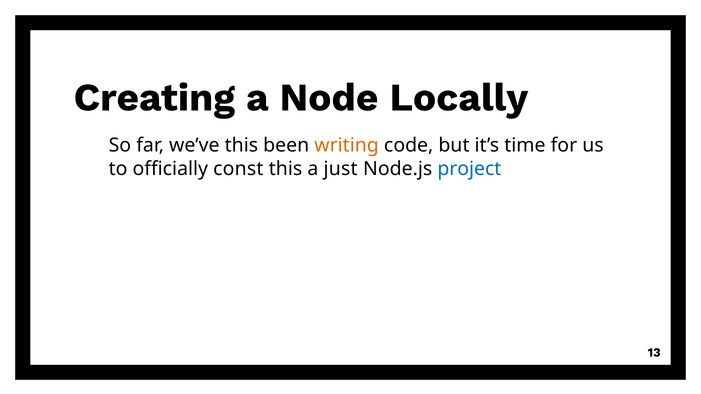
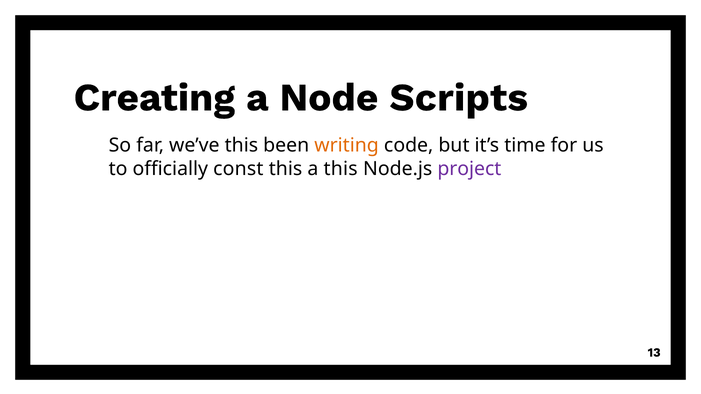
Locally: Locally -> Scripts (459, 98)
a just: just -> this (341, 169)
project colour: blue -> purple (469, 169)
